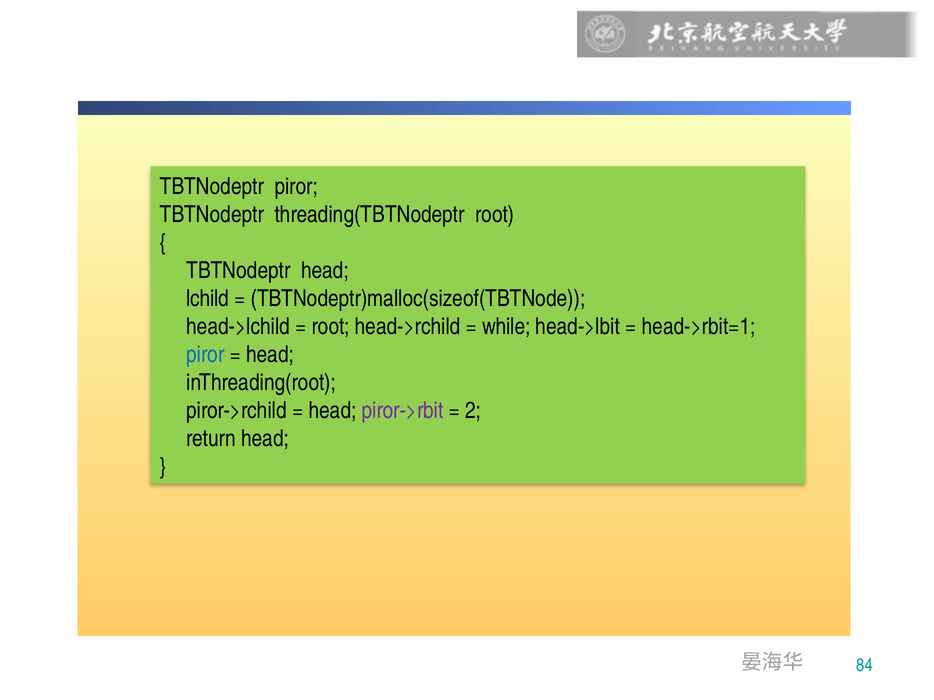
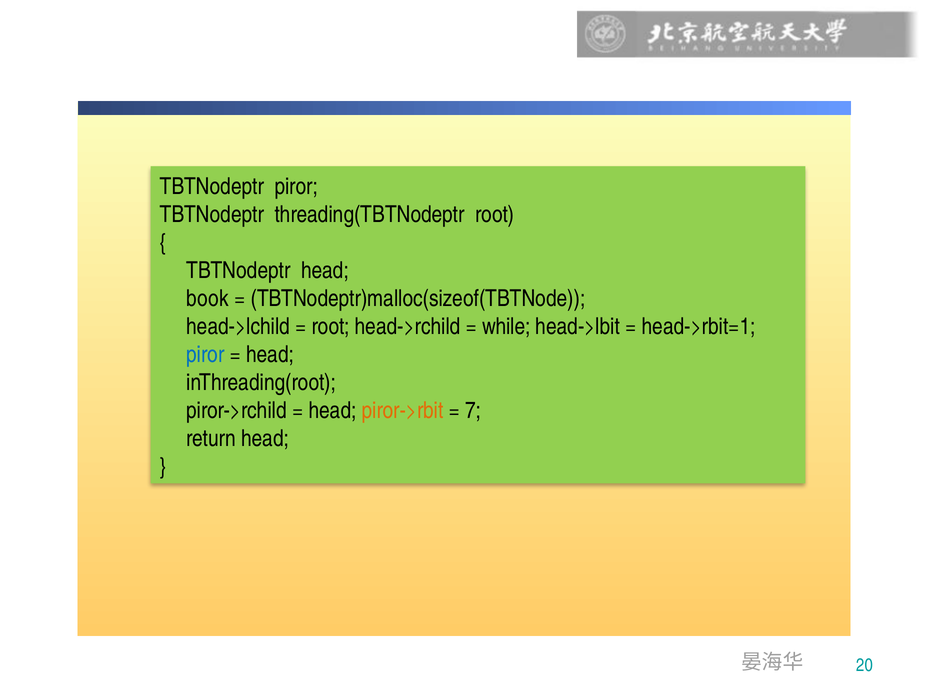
lchild: lchild -> book (208, 299)
piror->rbit colour: purple -> orange (403, 411)
2: 2 -> 7 (473, 411)
84: 84 -> 20 (865, 666)
